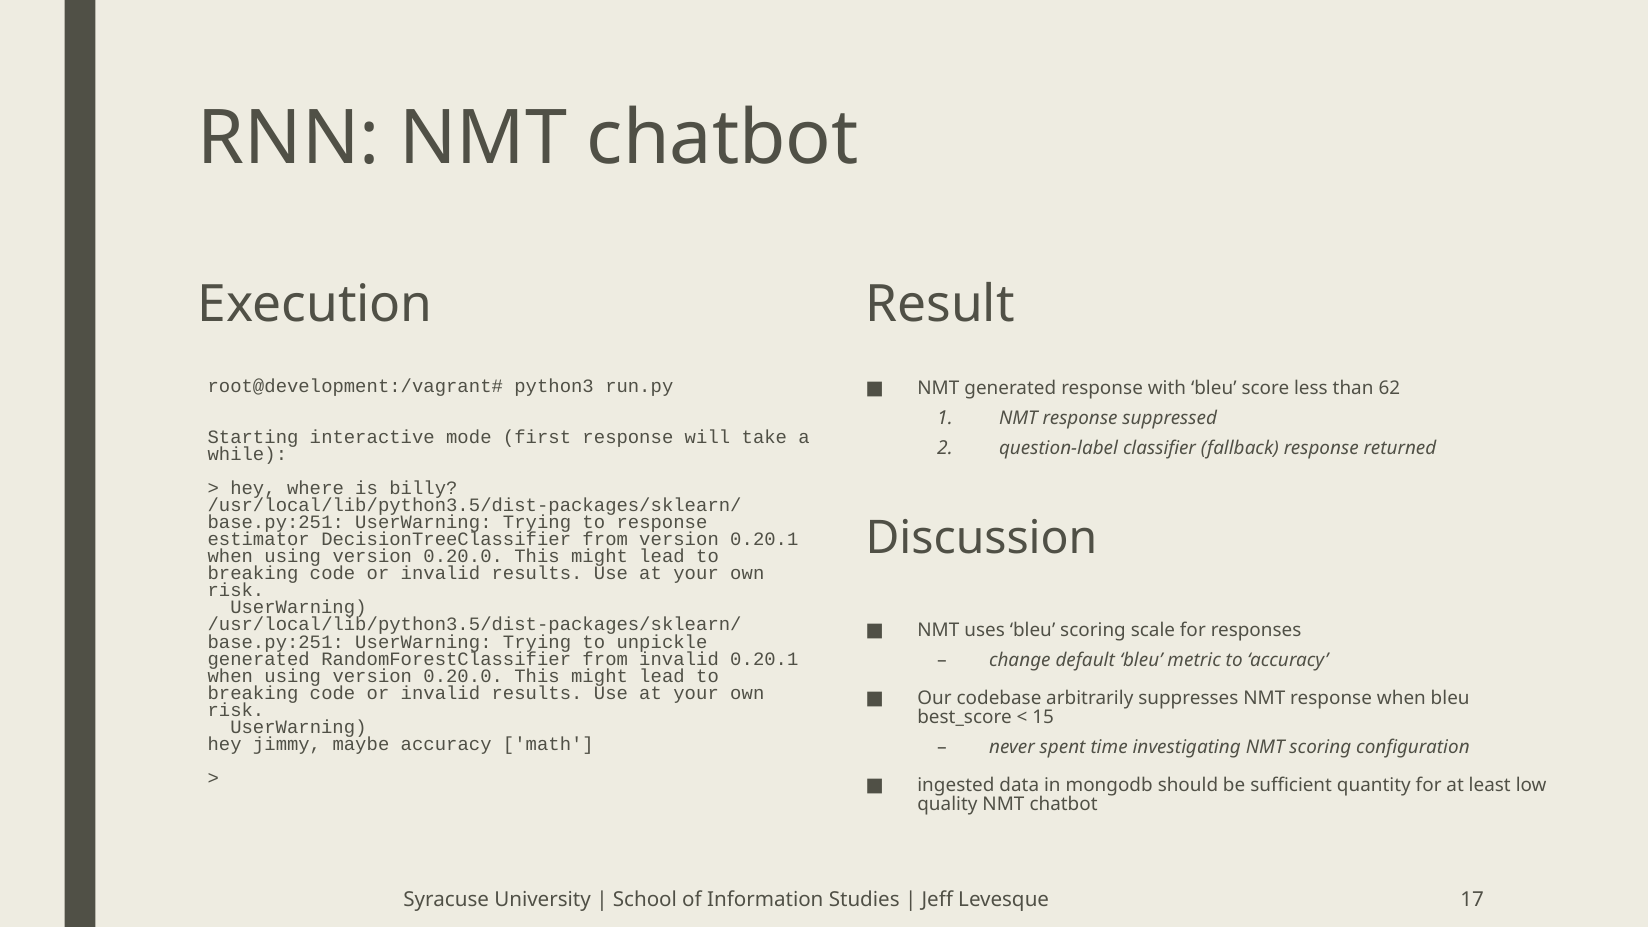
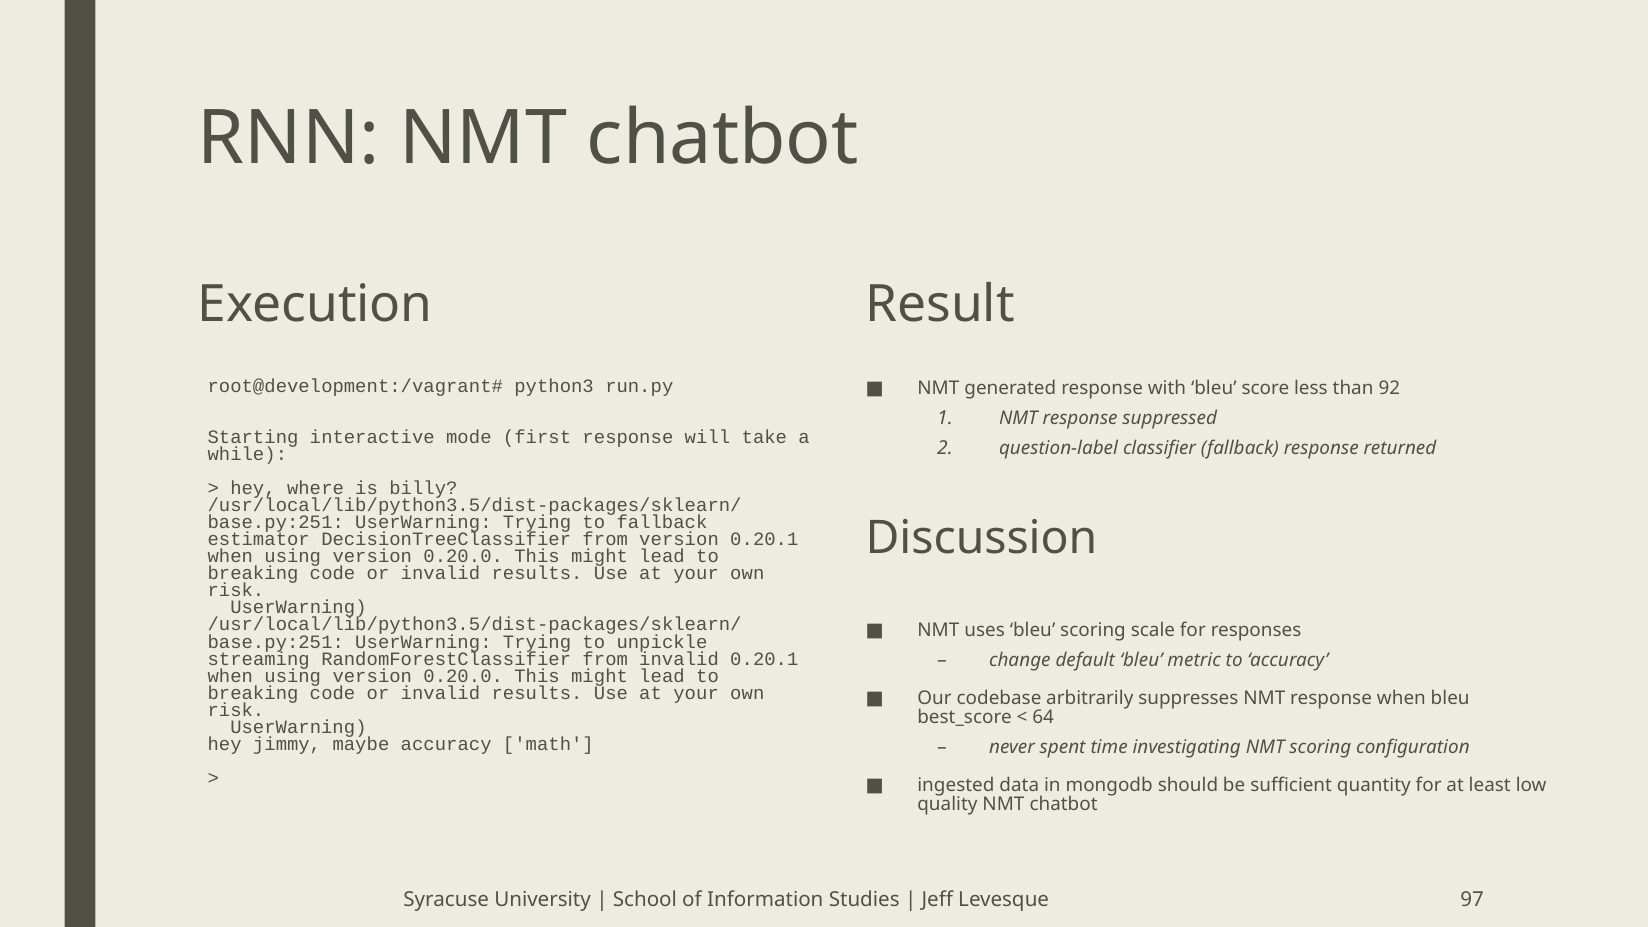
62: 62 -> 92 (1389, 388)
to response: response -> fallback (662, 523)
generated: generated -> streaming (259, 659)
15: 15 -> 64 (1043, 718)
17: 17 -> 97 (1472, 899)
